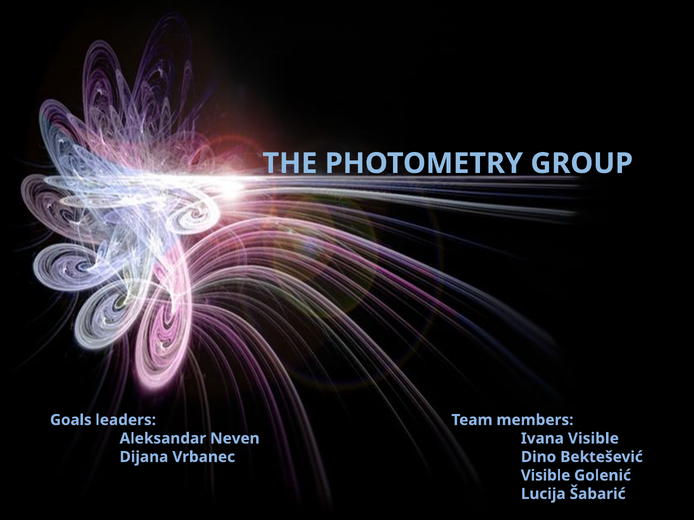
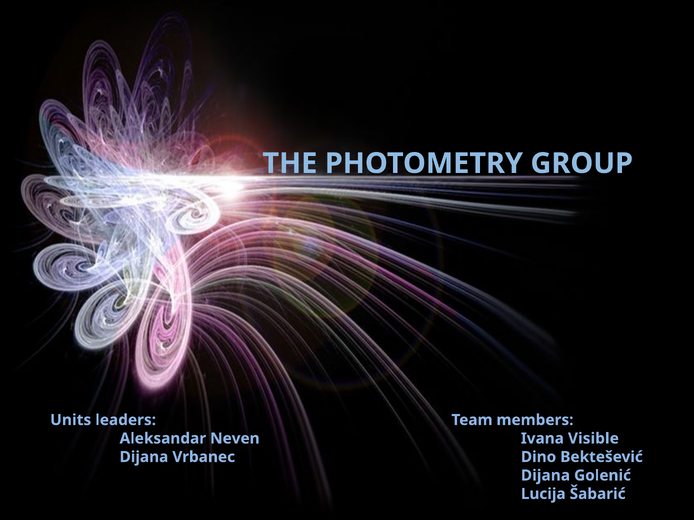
Goals: Goals -> Units (71, 420)
Visible: Visible -> Dijana (545, 476)
